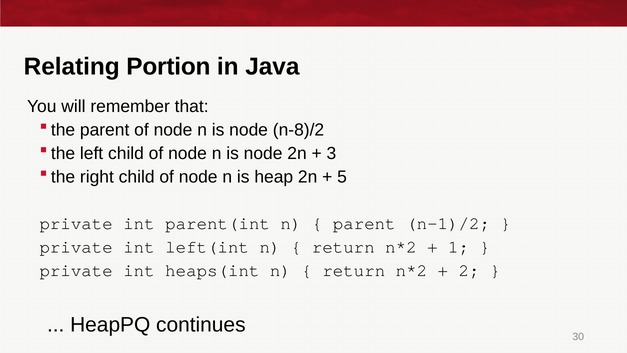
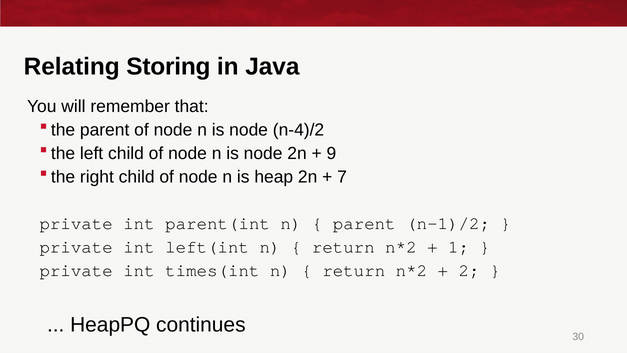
Portion: Portion -> Storing (168, 67)
n-8)/2: n-8)/2 -> n-4)/2 (299, 130)
3: 3 -> 9 (331, 153)
5: 5 -> 7 (342, 177)
heaps(int: heaps(int -> times(int (212, 270)
